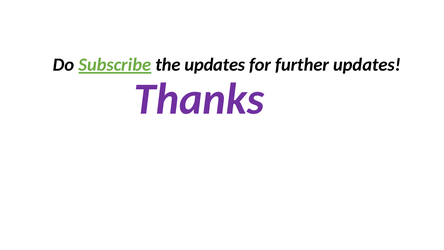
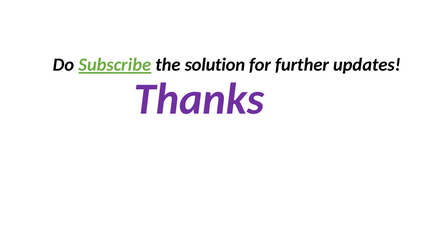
the updates: updates -> solution (215, 65)
